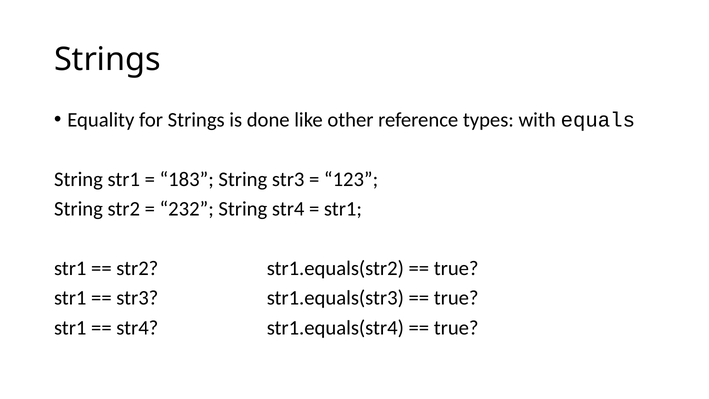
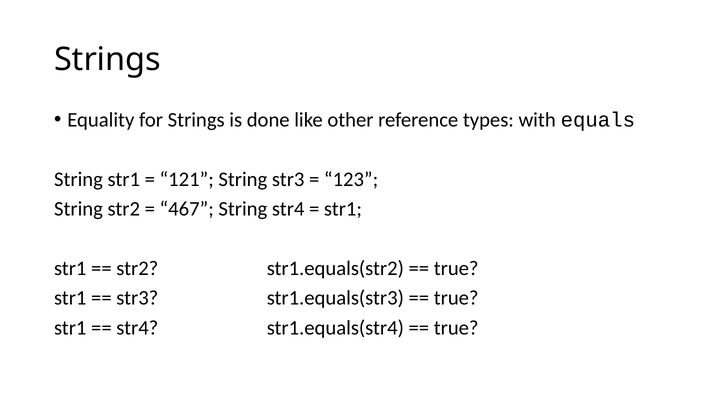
183: 183 -> 121 (187, 179)
232: 232 -> 467 (187, 209)
